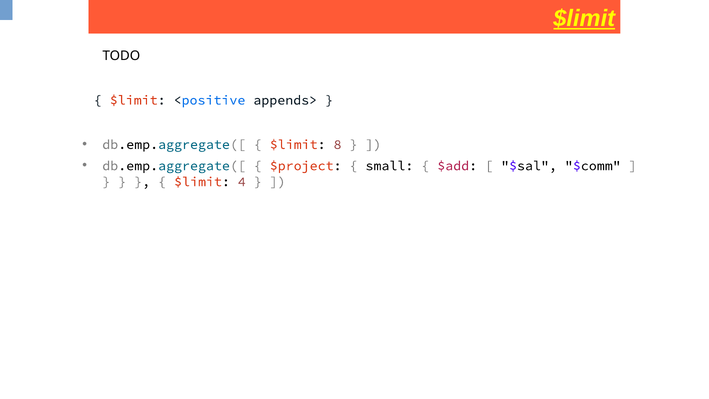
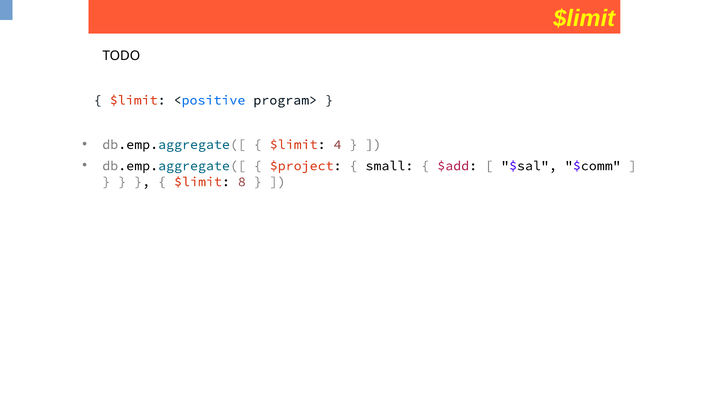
$limit underline: present -> none (584, 18)
appends>: appends> -> program> (285, 100)
8: 8 -> 4 (338, 144)
4: 4 -> 8 (242, 182)
